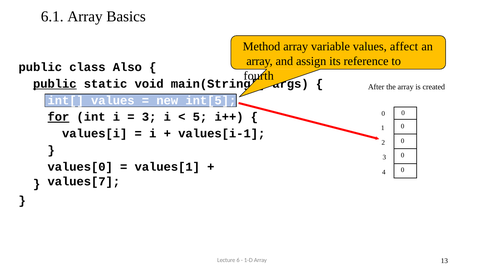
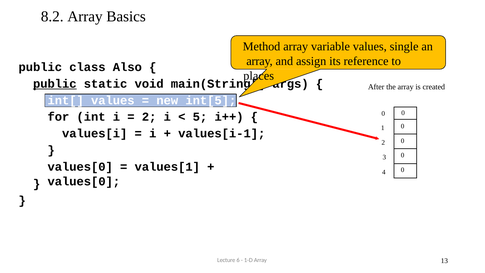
6.1: 6.1 -> 8.2 (52, 16)
affect: affect -> single (404, 47)
fourth: fourth -> places (259, 76)
for underline: present -> none (58, 117)
3: 3 -> 2 (149, 117)
values[7: values[7 -> values[0 (84, 181)
